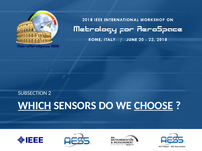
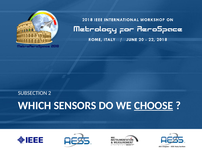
WHICH underline: present -> none (35, 106)
